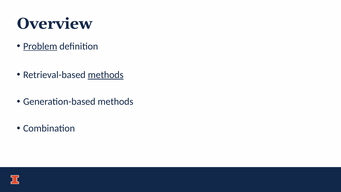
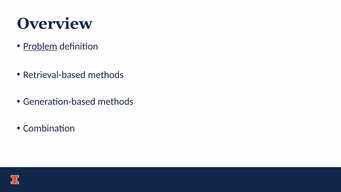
methods underline: present -> none (106, 75)
